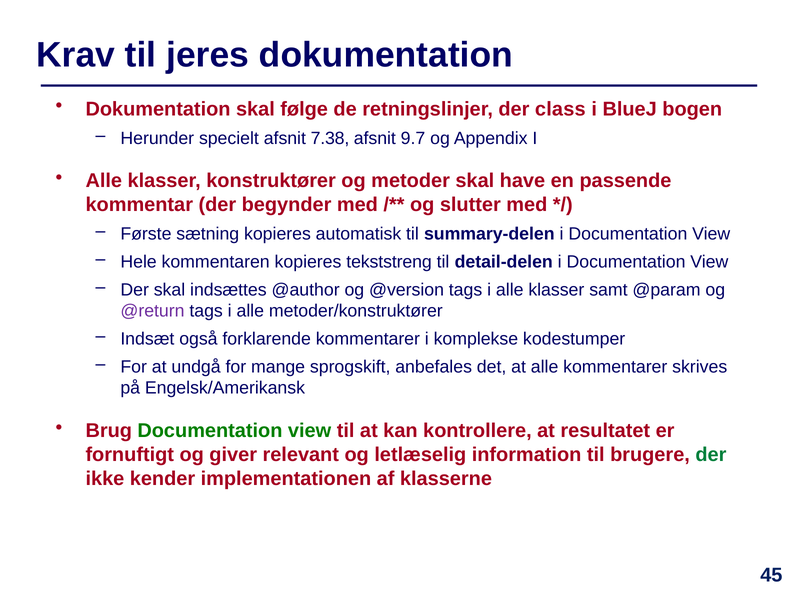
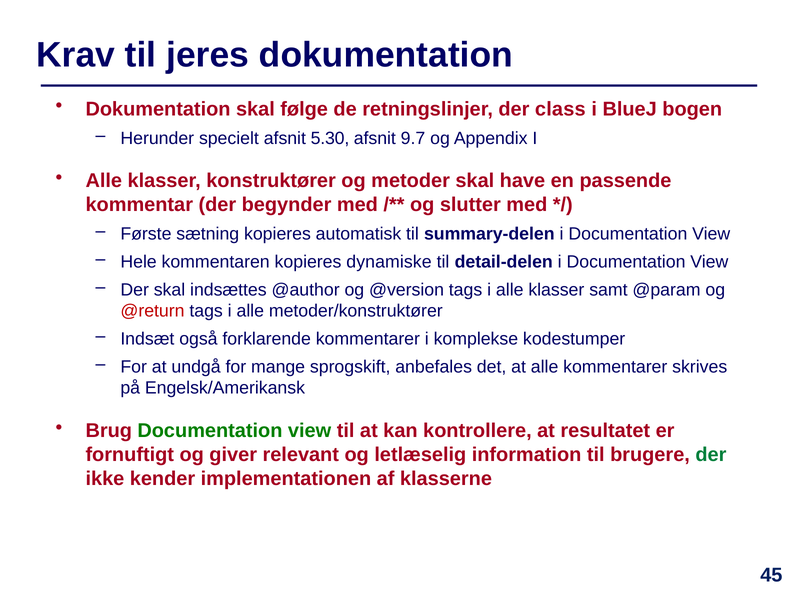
7.38: 7.38 -> 5.30 (330, 138)
tekststreng: tekststreng -> dynamiske (389, 262)
@return colour: purple -> red (153, 311)
